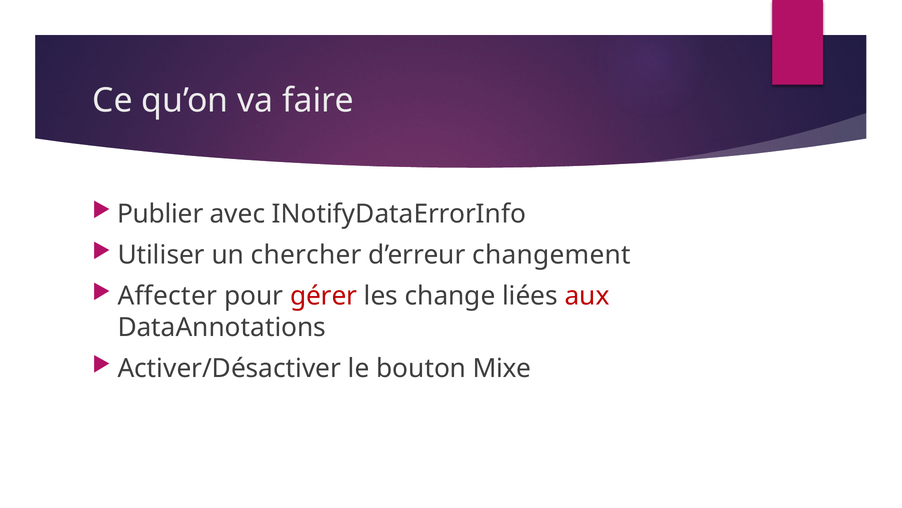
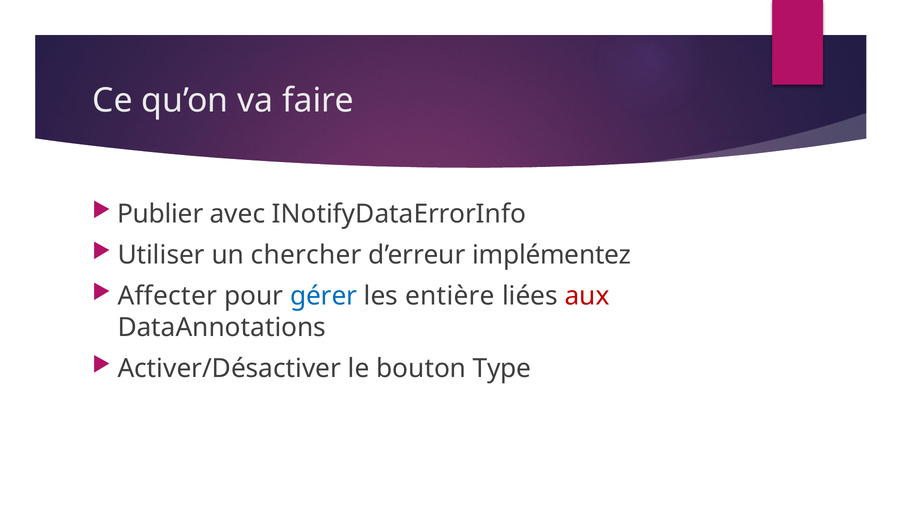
changement: changement -> implémentez (552, 255)
gérer colour: red -> blue (324, 296)
change: change -> entière (450, 296)
Mixe: Mixe -> Type (502, 368)
